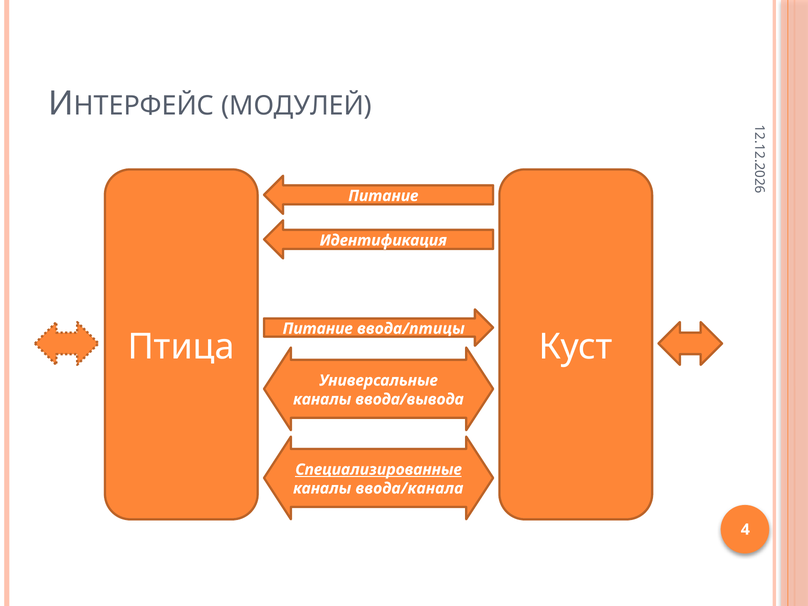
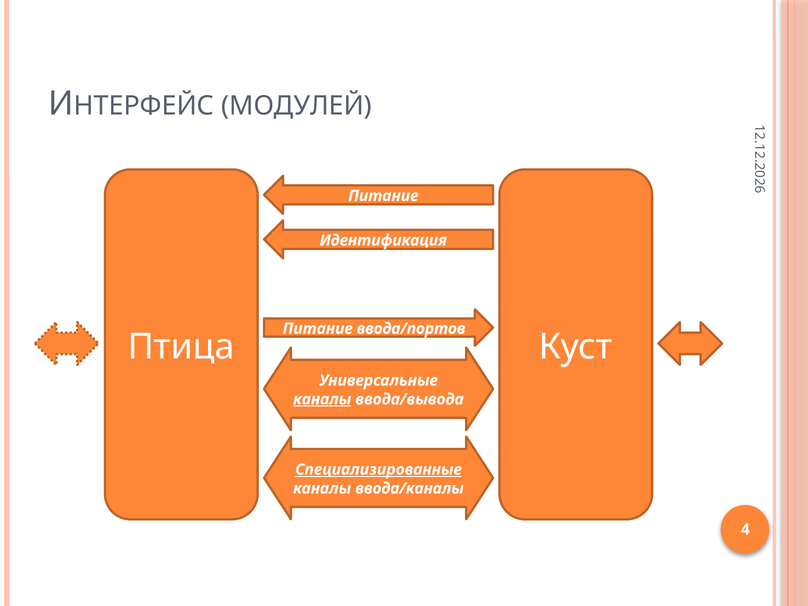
ввода/птицы: ввода/птицы -> ввода/портов (411, 329)
каналы underline: none -> present (322, 399)
ввода/канала: ввода/канала -> ввода/каналы (410, 488)
